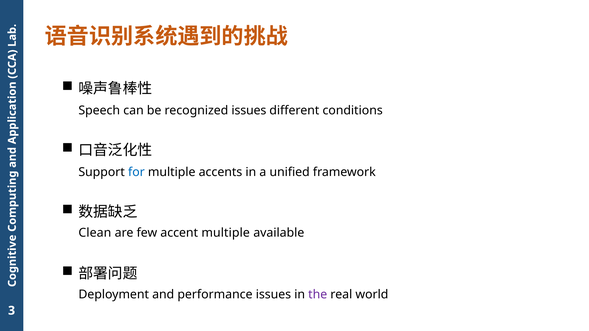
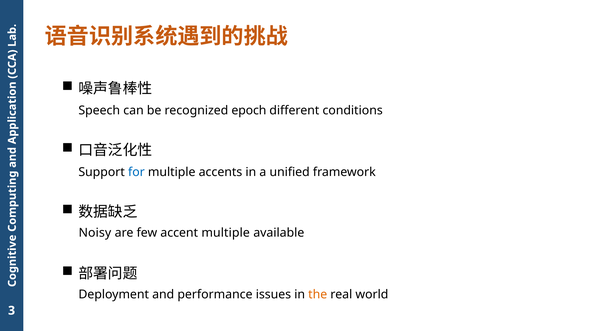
recognized issues: issues -> epoch (249, 110)
Clean: Clean -> Noisy (95, 233)
the colour: purple -> orange (318, 295)
